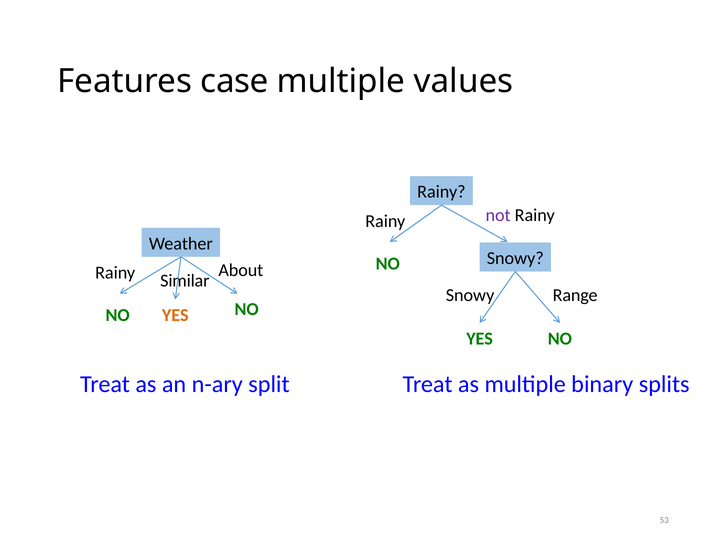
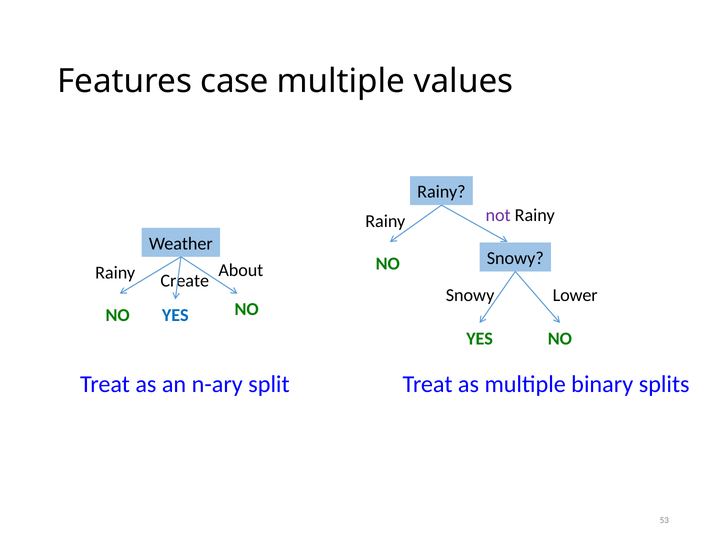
Similar: Similar -> Create (185, 280)
Range: Range -> Lower (575, 295)
YES colour: orange -> blue (175, 315)
